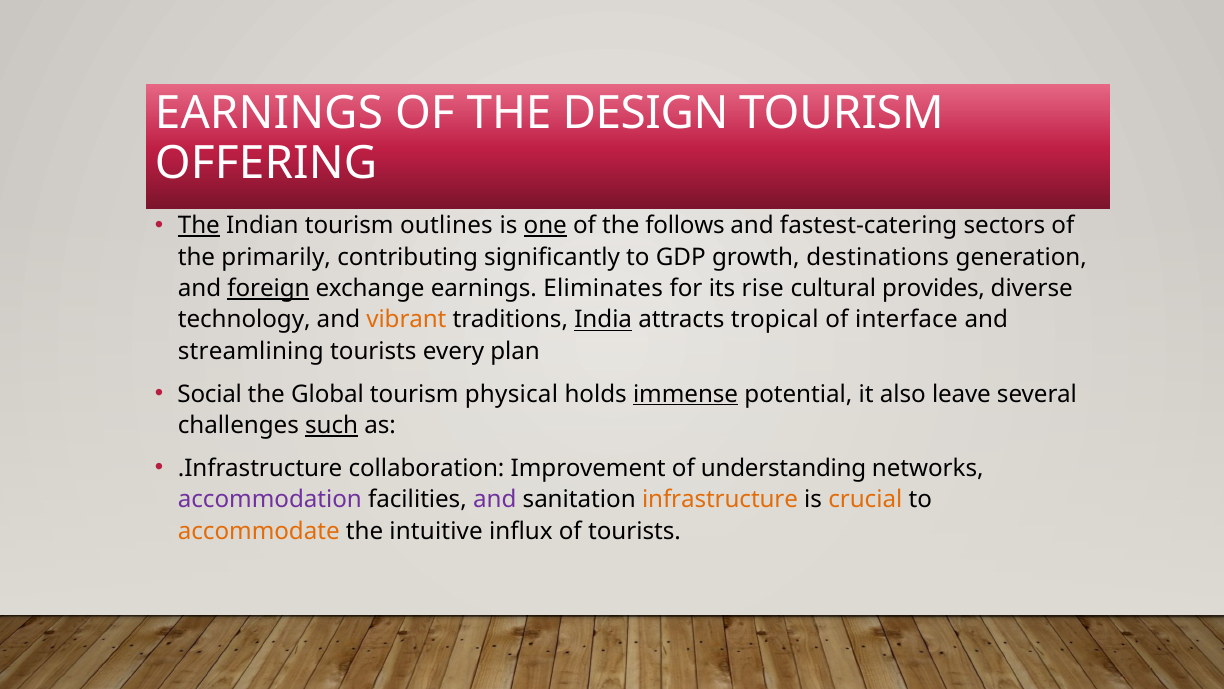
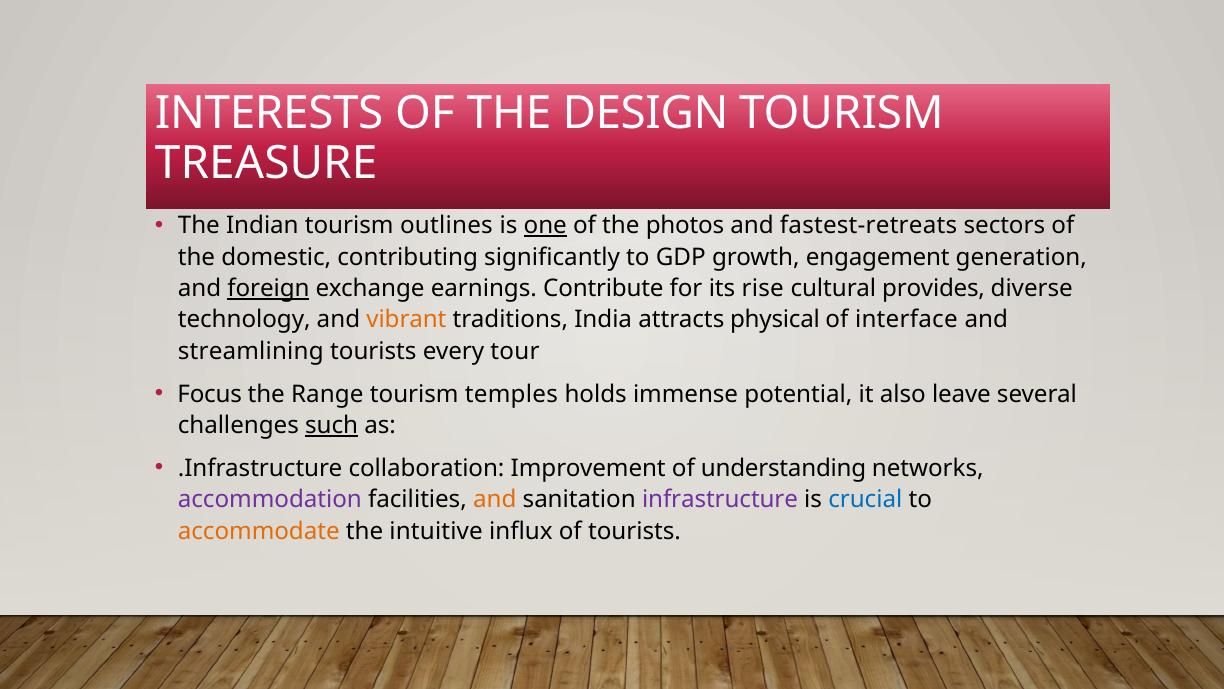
EARNINGS: EARNINGS -> INTERESTS (269, 113)
OFFERING: OFFERING -> TREASURE (266, 163)
The underline: present -> none (199, 225)
follows: follows -> photos (685, 225)
fastest-catering: fastest-catering -> fastest-retreats (869, 225)
primarily: primarily -> domestic (276, 257)
destinations: destinations -> engagement (878, 257)
Eliminates: Eliminates -> Contribute (603, 288)
India underline: present -> none (603, 320)
tropical: tropical -> physical (775, 320)
plan: plan -> tour (515, 351)
Social: Social -> Focus (210, 394)
Global: Global -> Range (327, 394)
physical: physical -> temples (511, 394)
immense underline: present -> none (686, 394)
and colour: purple -> orange (495, 499)
infrastructure colour: orange -> purple (720, 499)
crucial colour: orange -> blue (865, 499)
